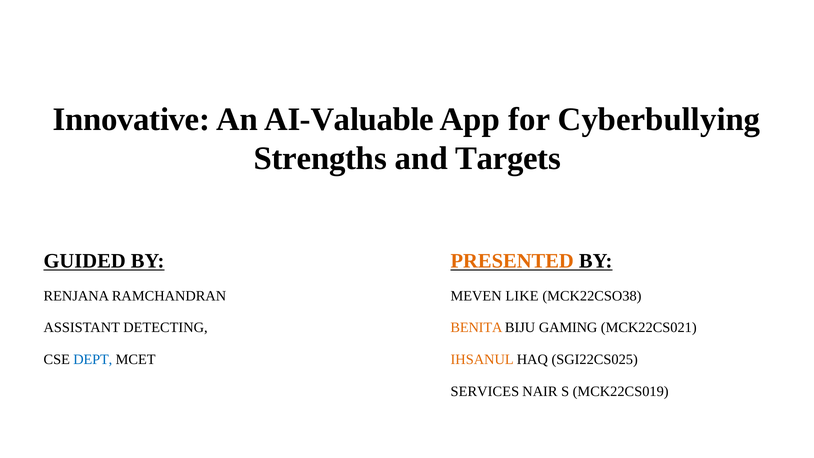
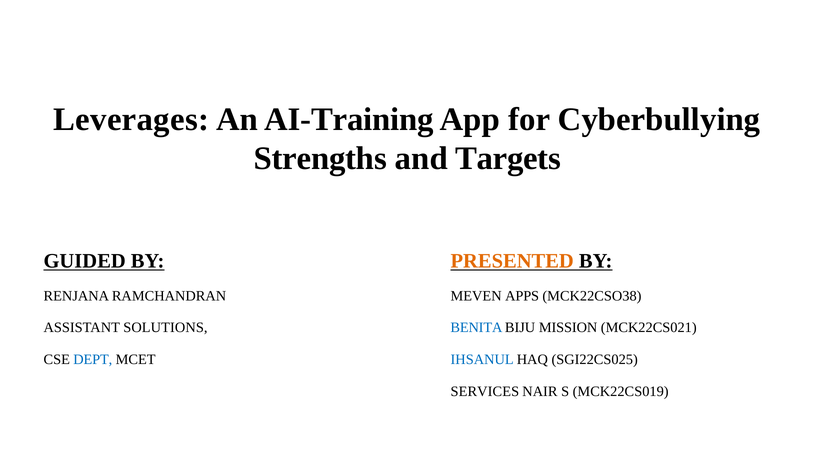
Innovative: Innovative -> Leverages (131, 119)
AI-Valuable: AI-Valuable -> AI-Training (349, 119)
LIKE: LIKE -> APPS (522, 296)
DETECTING: DETECTING -> SOLUTIONS (165, 328)
BENITA colour: orange -> blue (476, 328)
GAMING: GAMING -> MISSION (568, 328)
IHSANUL colour: orange -> blue (482, 359)
